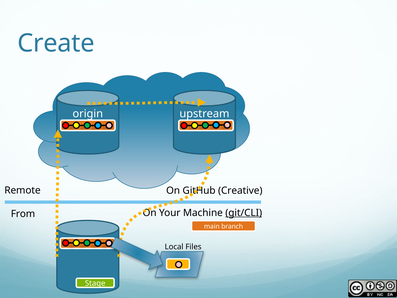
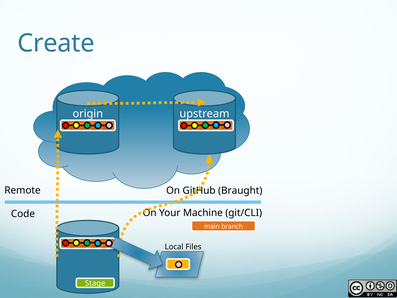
Creative: Creative -> Braught (240, 190)
git/CLI underline: present -> none (244, 213)
From: From -> Code (23, 214)
